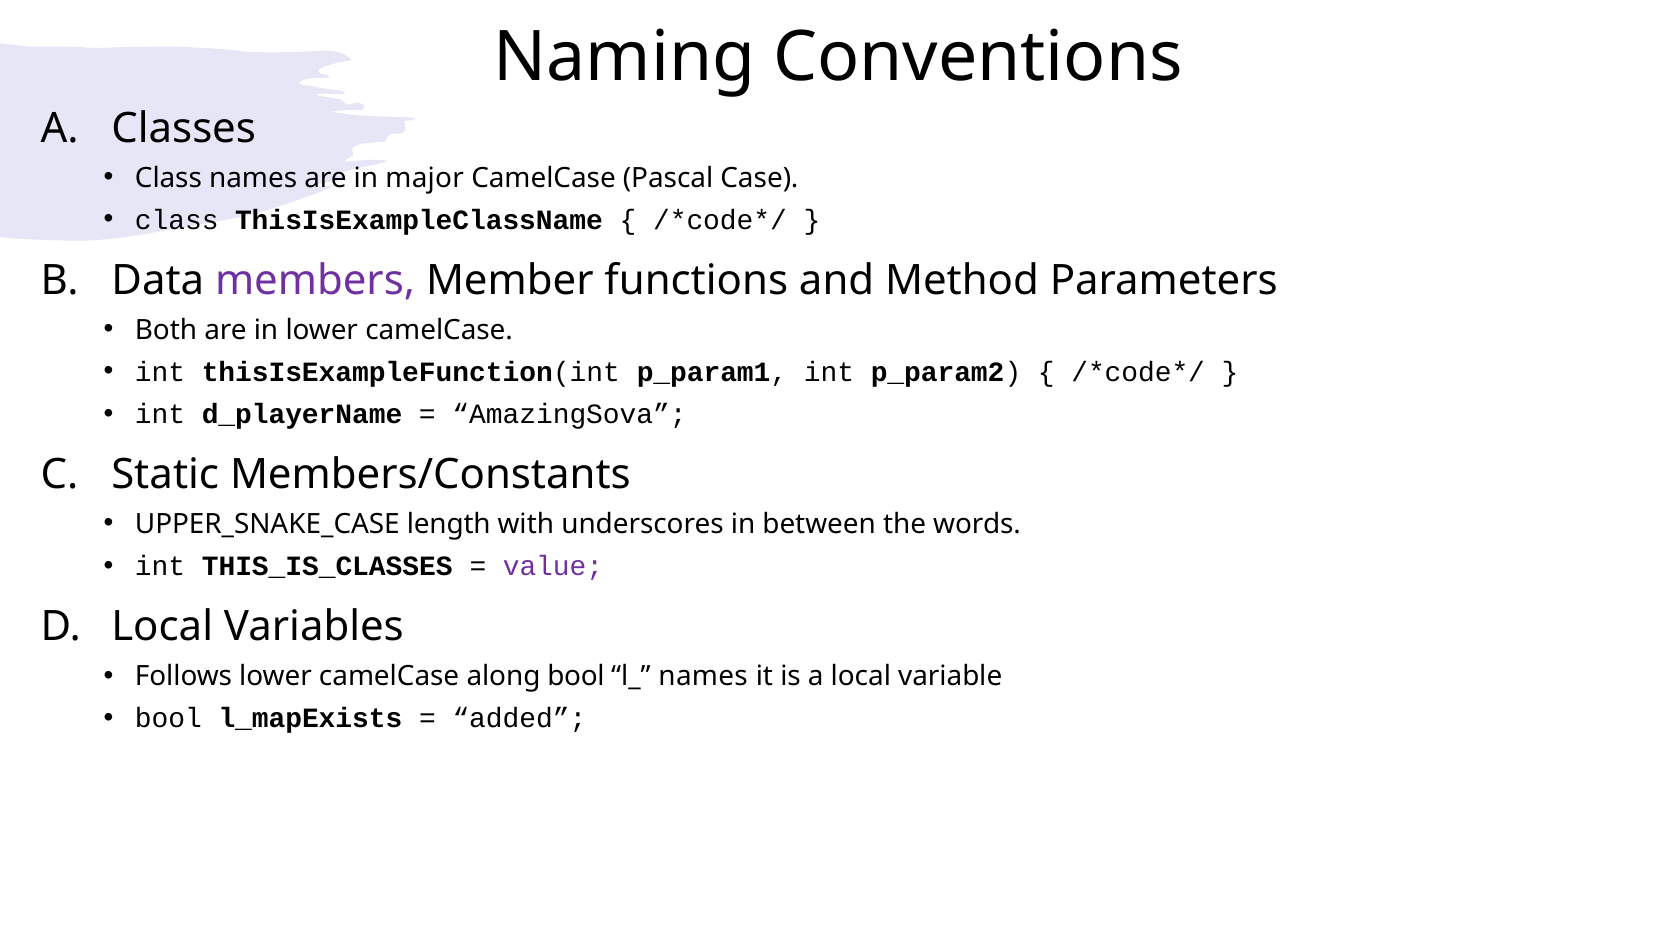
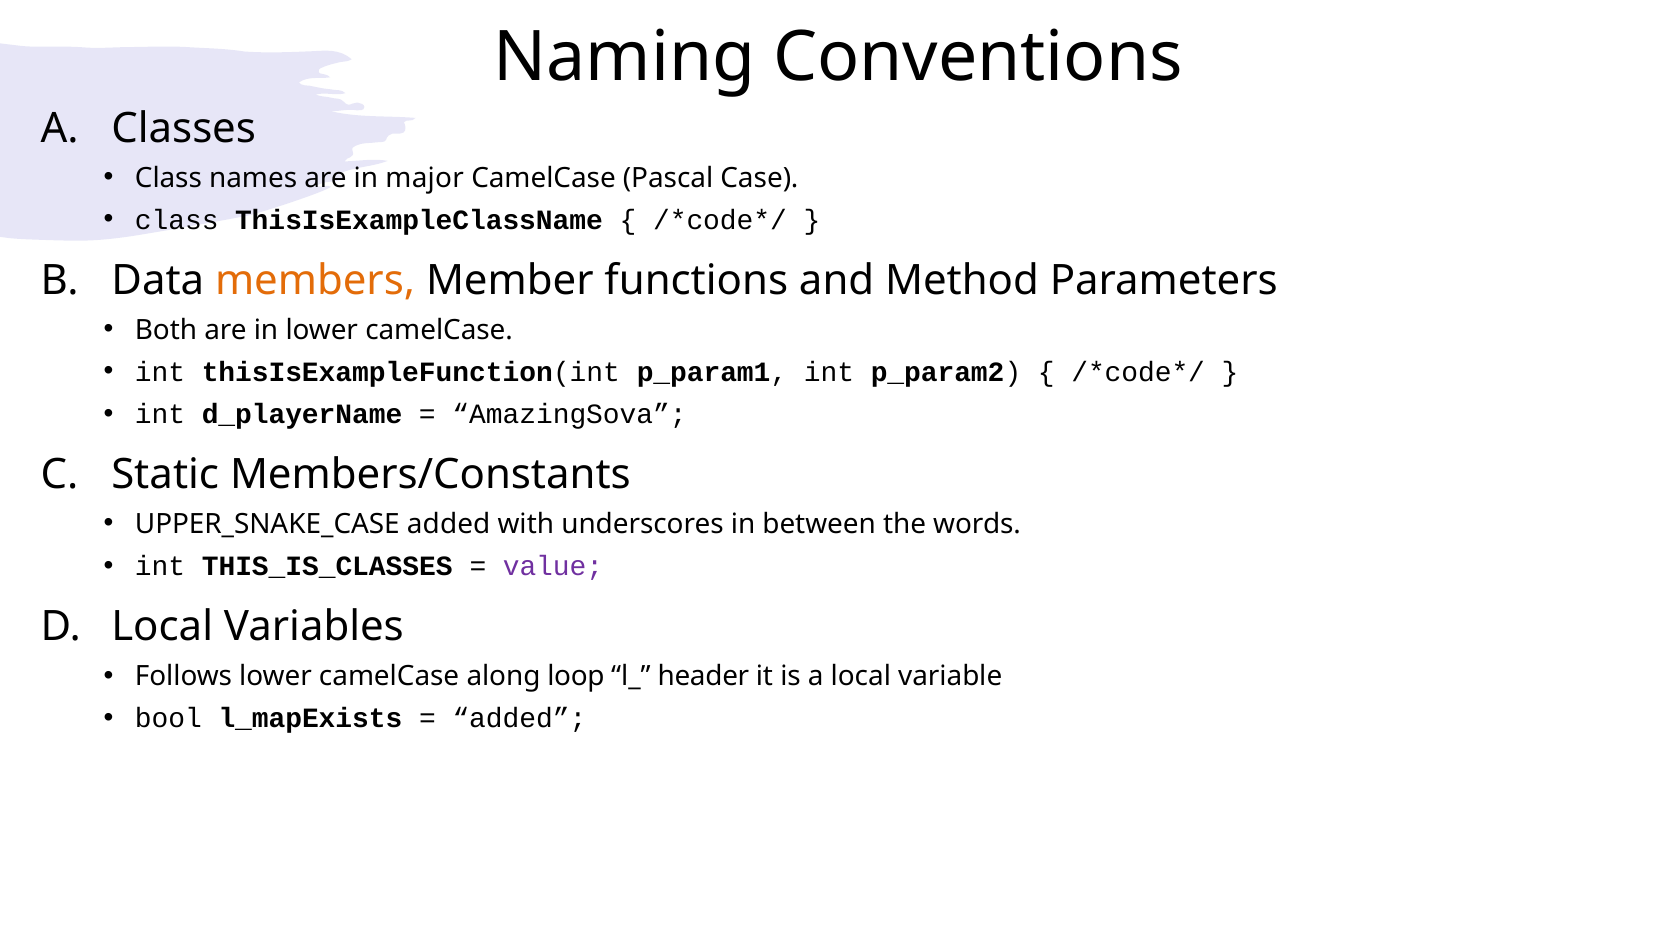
members colour: purple -> orange (315, 281)
UPPER_SNAKE_CASE length: length -> added (449, 525)
along bool: bool -> loop (576, 677)
l_ names: names -> header (703, 677)
